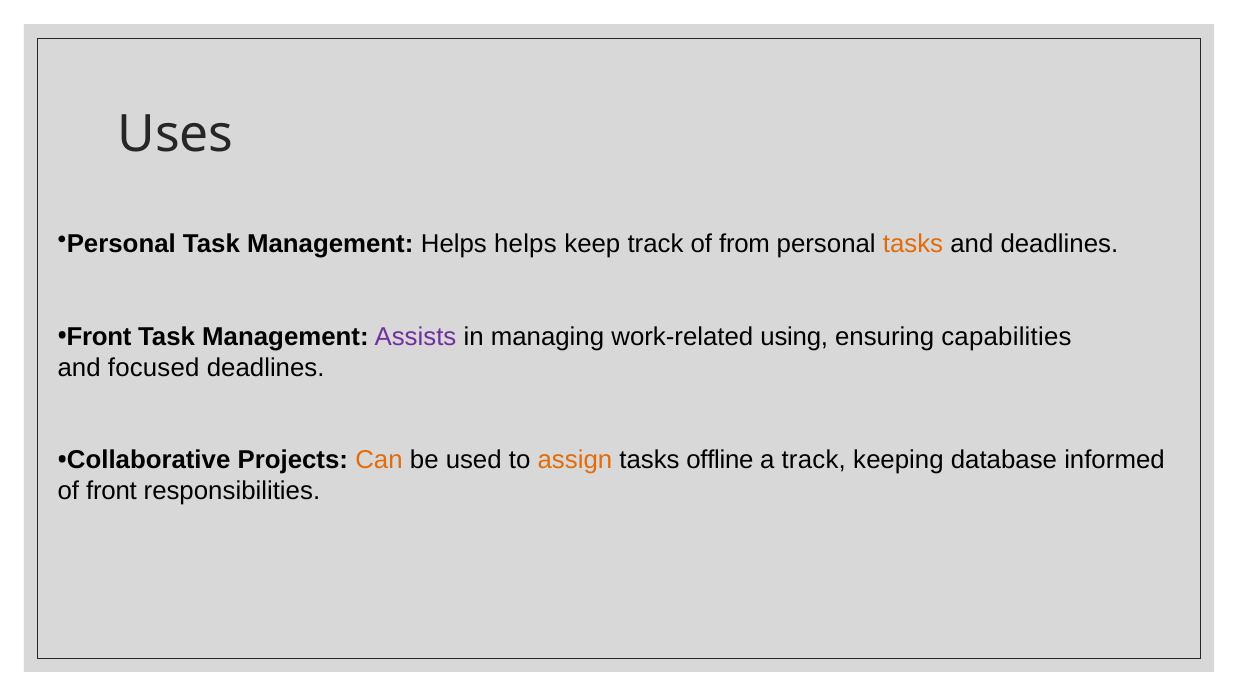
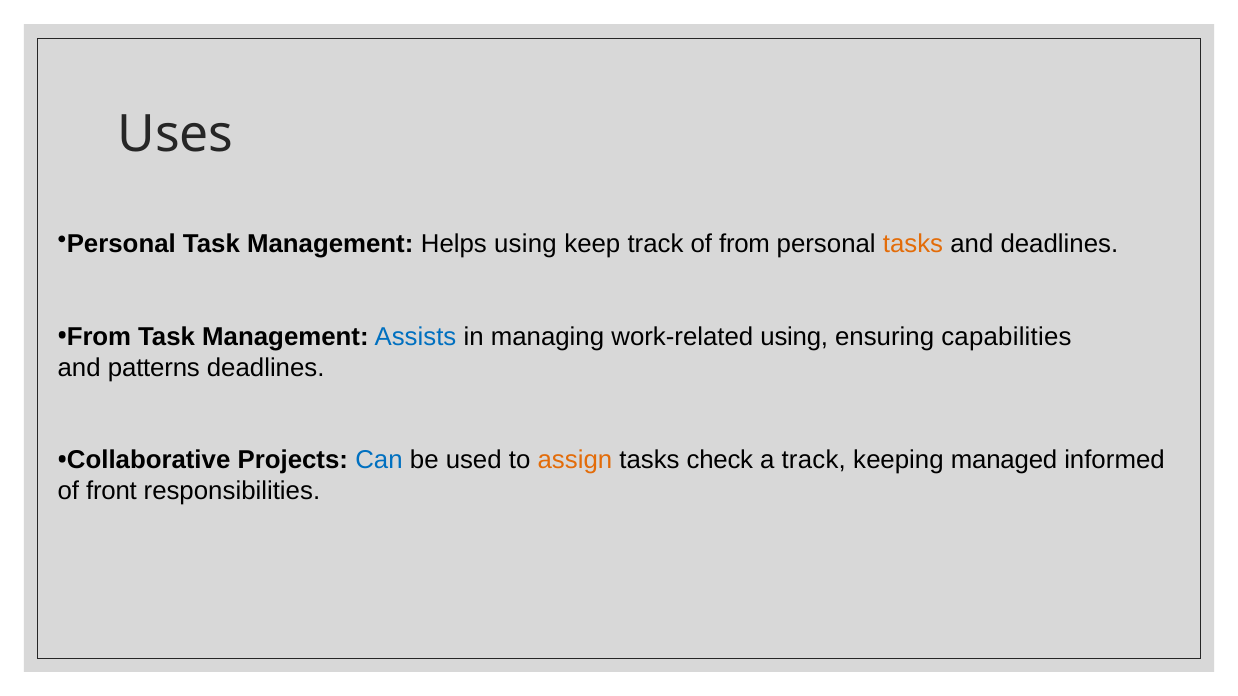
Helps helps: helps -> using (525, 244)
Front: Front -> From (99, 337)
Assists colour: purple -> blue (415, 337)
focused: focused -> patterns (154, 368)
Can colour: orange -> blue (379, 461)
offline: offline -> check (720, 461)
database: database -> managed (1004, 461)
